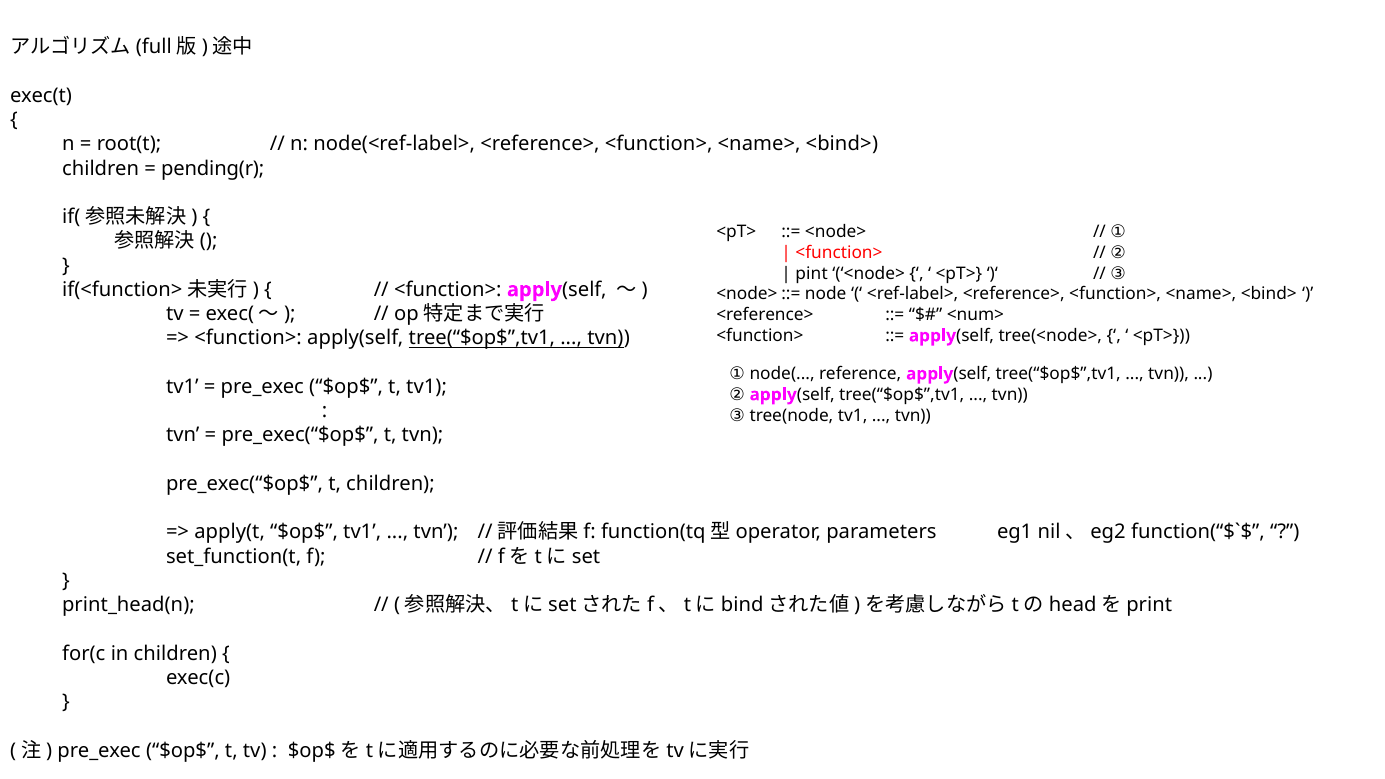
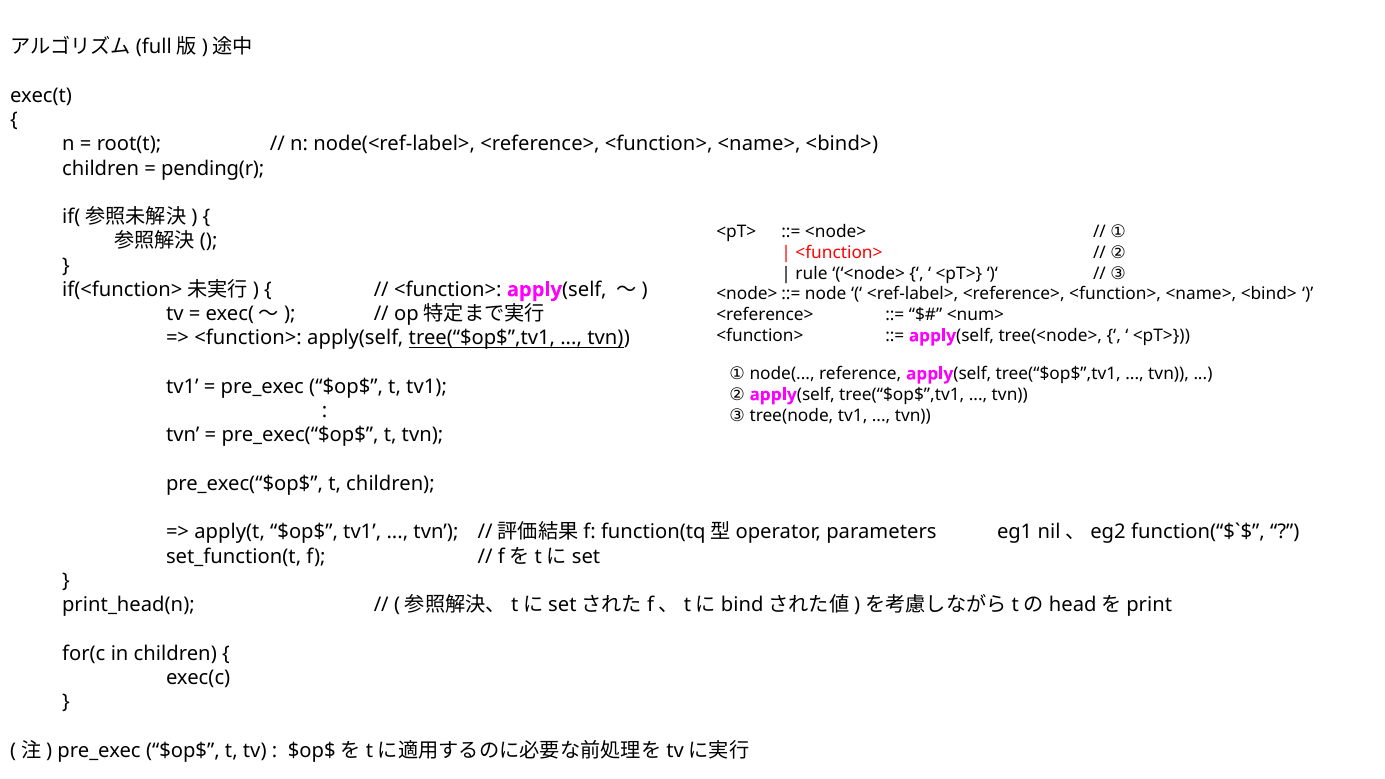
pint: pint -> rule (812, 273)
